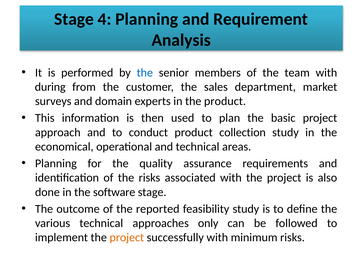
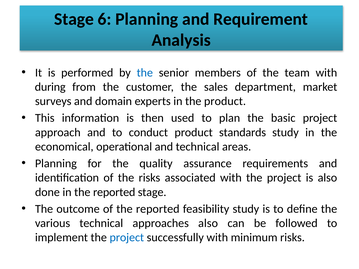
4: 4 -> 6 (105, 19)
collection: collection -> standards (243, 132)
in the software: software -> reported (114, 192)
approaches only: only -> also (208, 223)
project colour: orange -> blue (127, 238)
